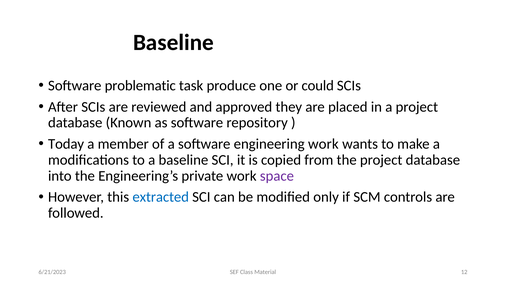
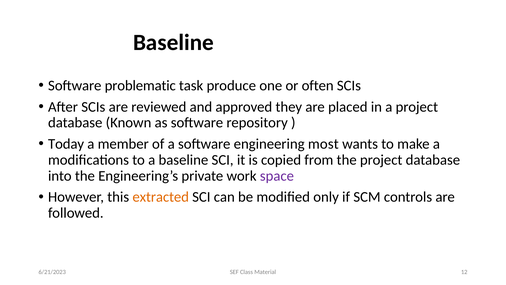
could: could -> often (318, 86)
engineering work: work -> most (323, 144)
extracted colour: blue -> orange (161, 197)
